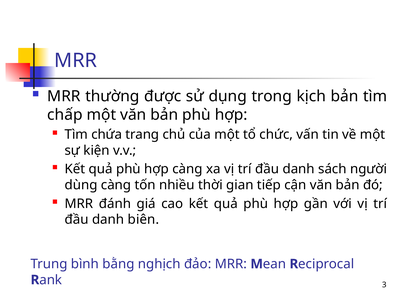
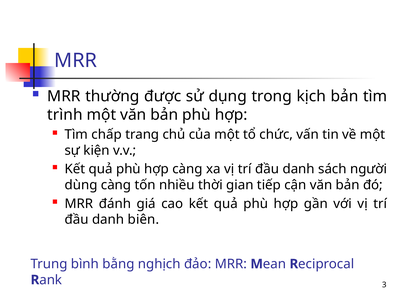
chấp: chấp -> trình (65, 115)
chứa: chứa -> chấp (107, 135)
